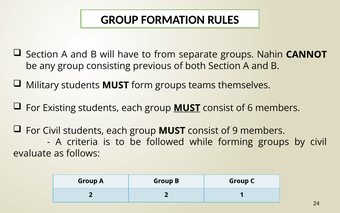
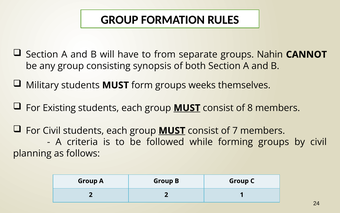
previous: previous -> synopsis (152, 66)
teams: teams -> weeks (202, 85)
6: 6 -> 8 (250, 108)
MUST underline: none -> present (172, 130)
9: 9 -> 7 (235, 130)
evaluate: evaluate -> planning (32, 153)
